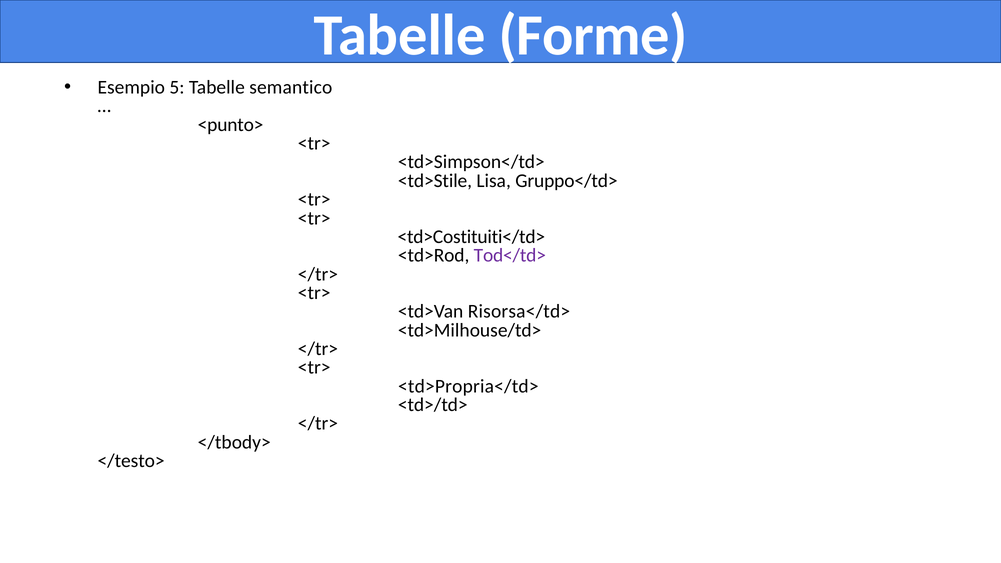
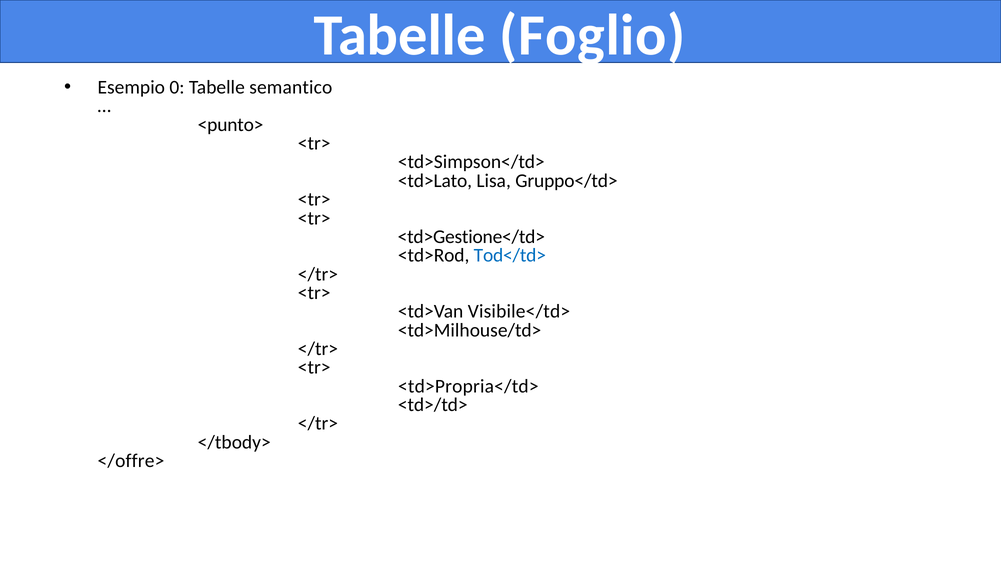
Forme: Forme -> Foglio (592, 35)
5: 5 -> 0 (177, 87)
<td>Stile: <td>Stile -> <td>Lato (435, 181)
<td>Costituiti</td>: <td>Costituiti</td> -> <td>Gestione</td> (471, 237)
Tod</td> colour: purple -> blue (510, 255)
Risorsa</td>: Risorsa</td> -> Visibile</td> (519, 312)
</testo>: </testo> -> </offre> (131, 461)
